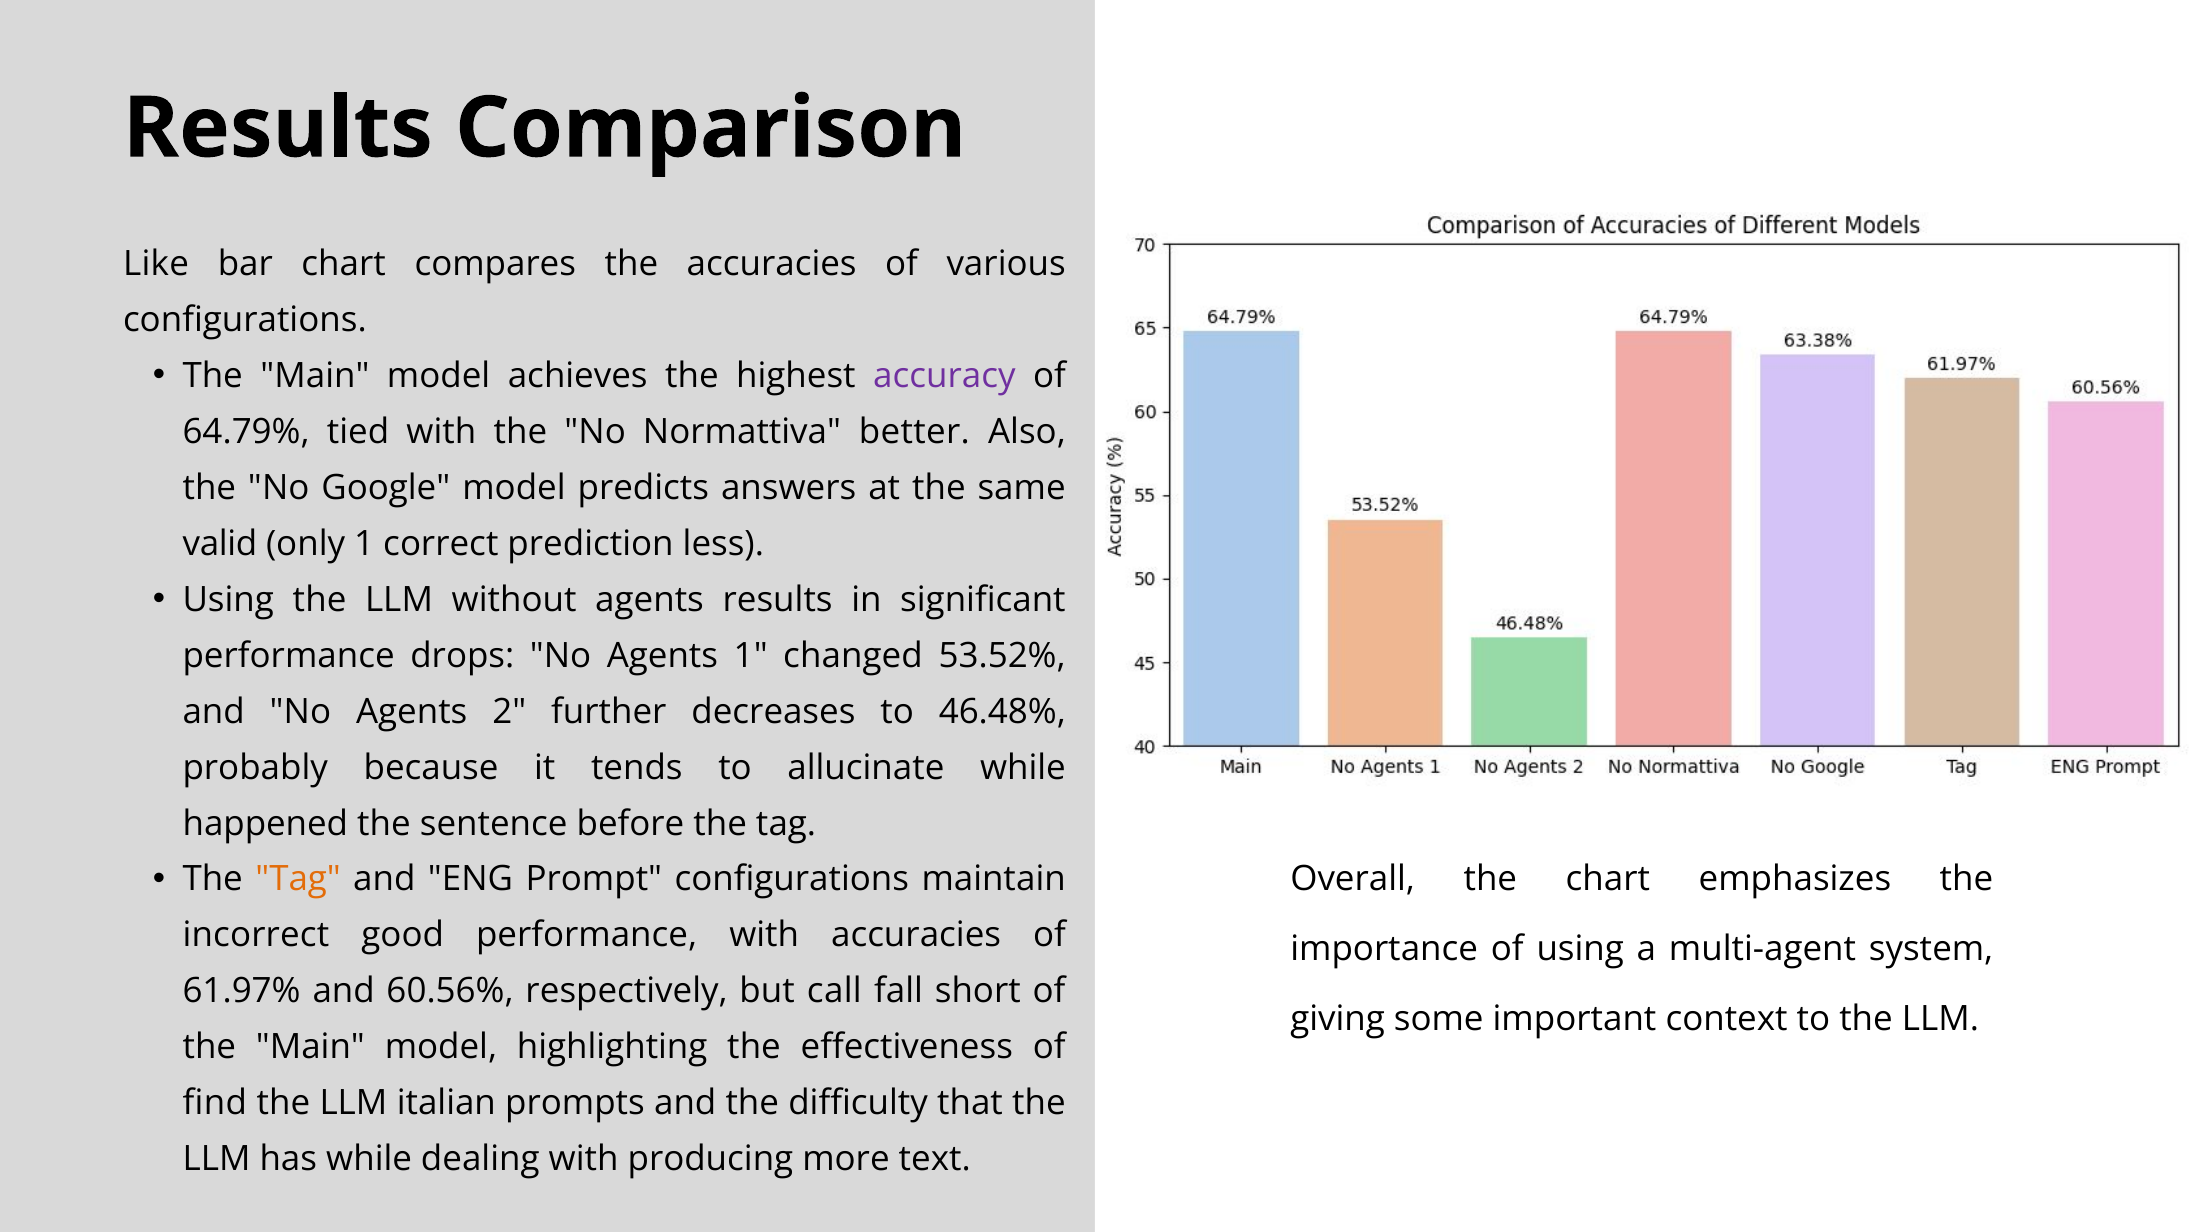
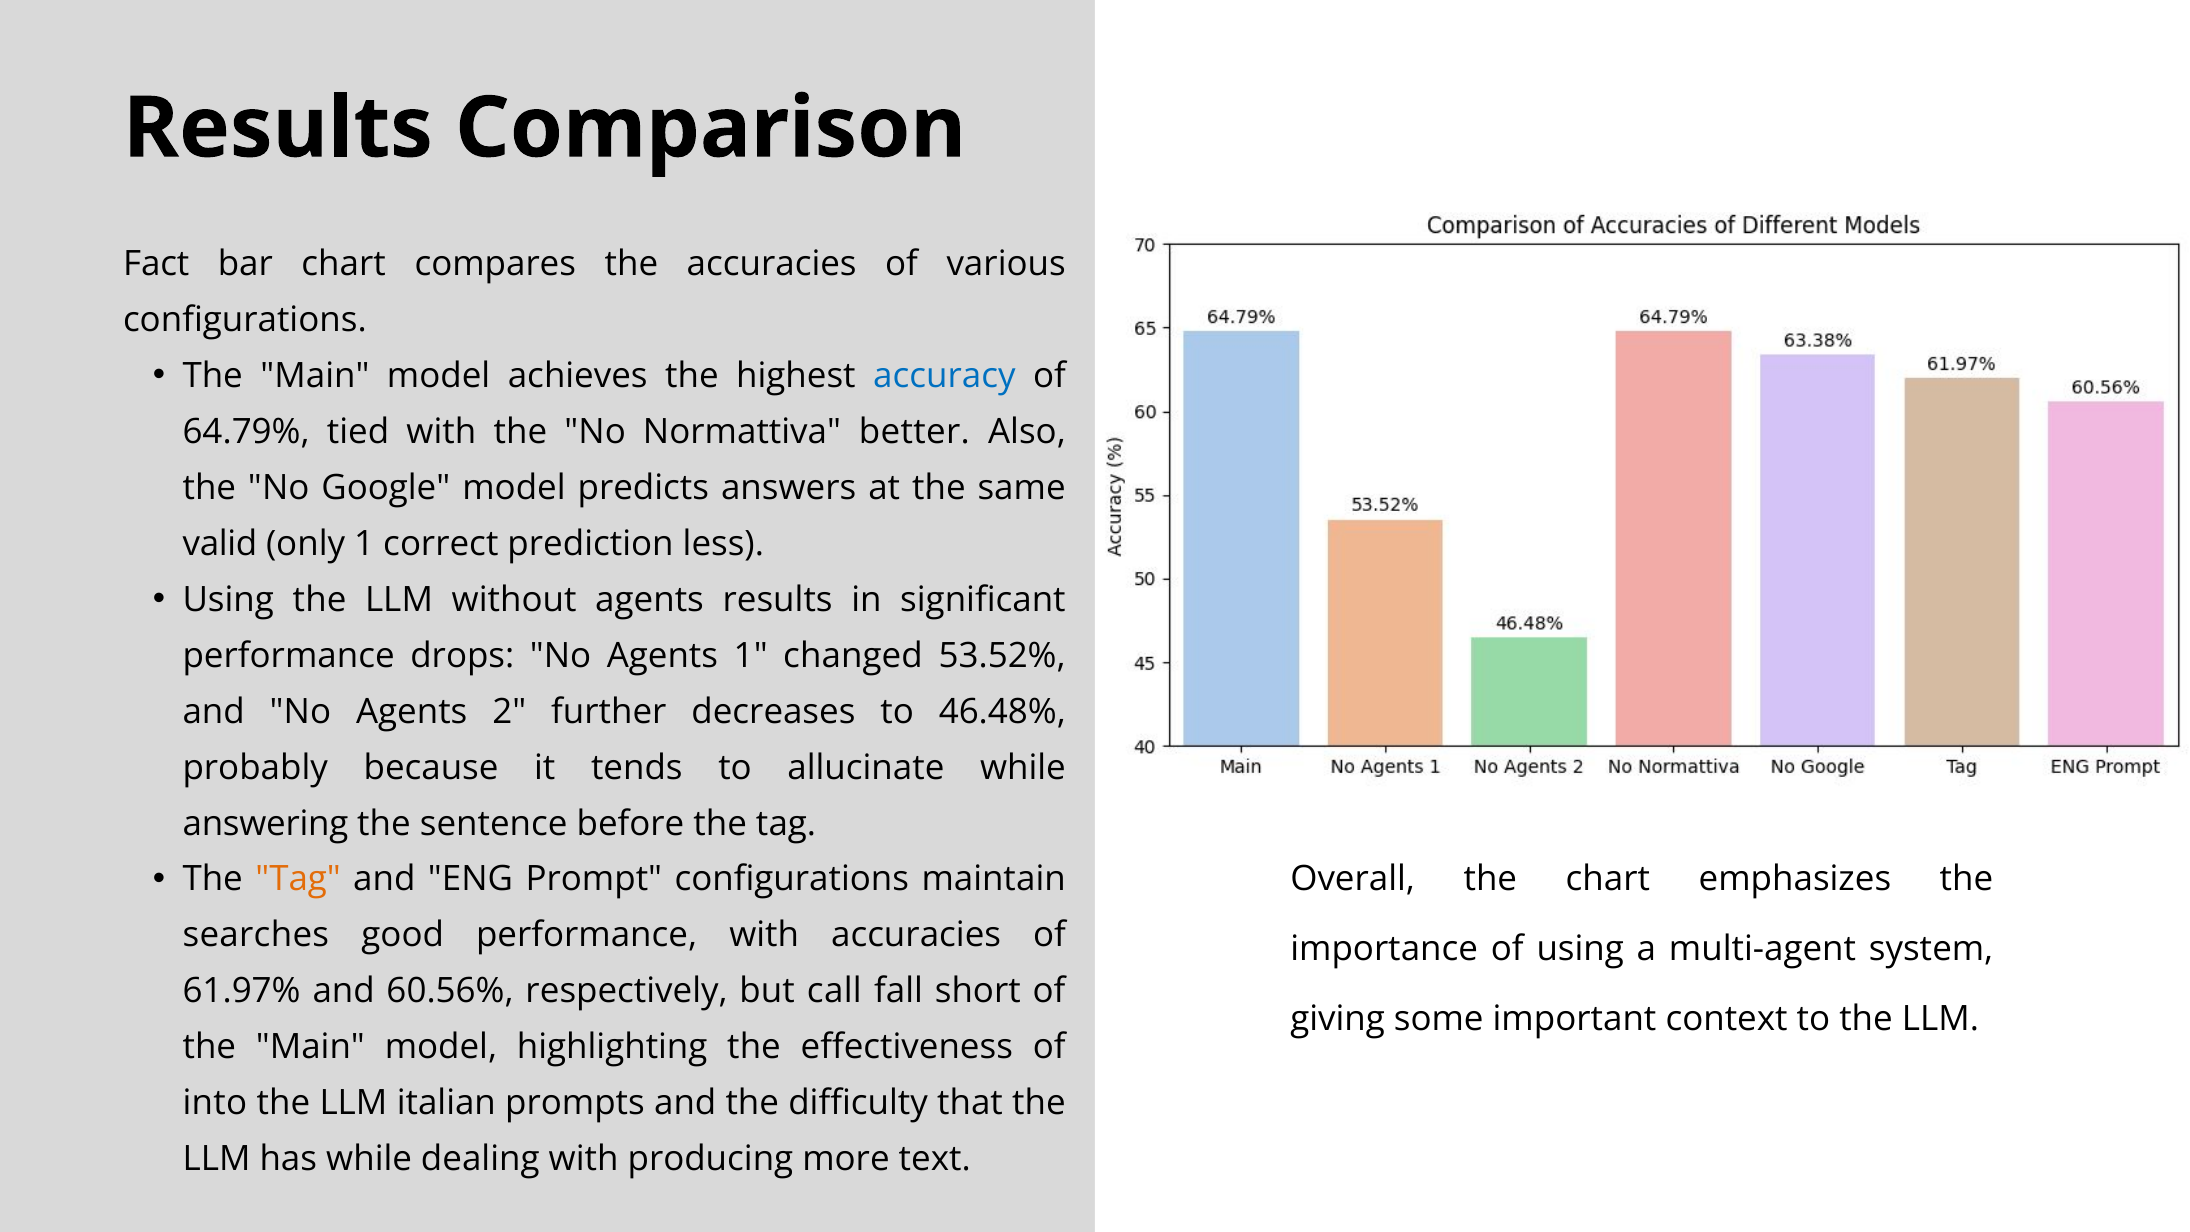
Like: Like -> Fact (156, 264)
accuracy colour: purple -> blue (944, 376)
happened: happened -> answering (265, 823)
incorrect: incorrect -> searches (256, 935)
find: find -> into (215, 1103)
